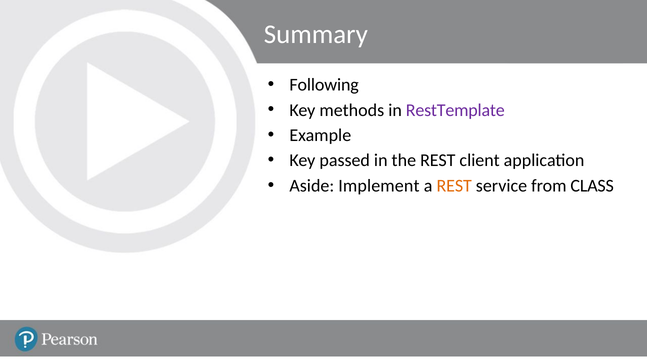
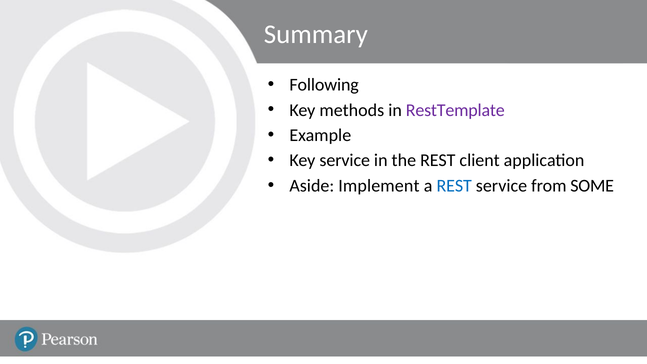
Key passed: passed -> service (345, 160)
REST colour: orange -> blue (454, 186)
CLASS: CLASS -> SOME (592, 186)
